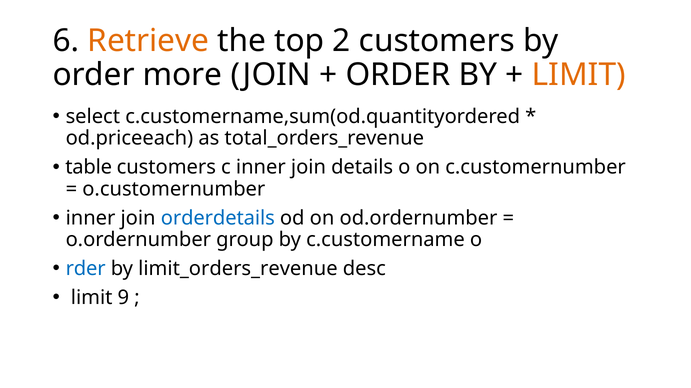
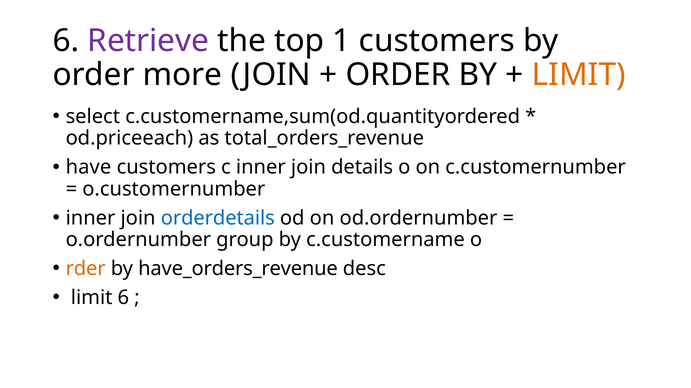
Retrieve colour: orange -> purple (148, 41)
2: 2 -> 1 (342, 41)
table: table -> have (88, 168)
rder colour: blue -> orange (86, 269)
limit_orders_revenue: limit_orders_revenue -> have_orders_revenue (238, 269)
limit 9: 9 -> 6 (123, 298)
